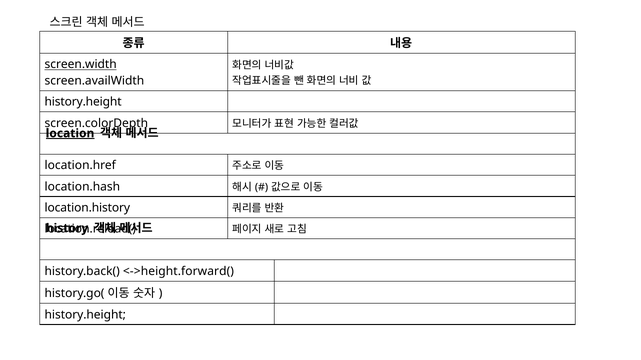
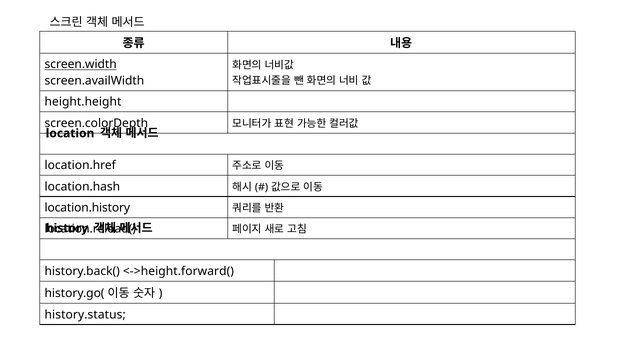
history.height: history.height -> height.height (83, 102)
location underline: present -> none (70, 134)
history.height: history.height -> history.status (85, 315)
